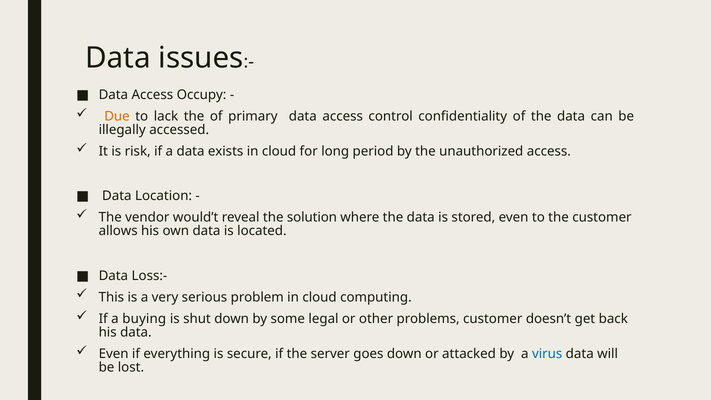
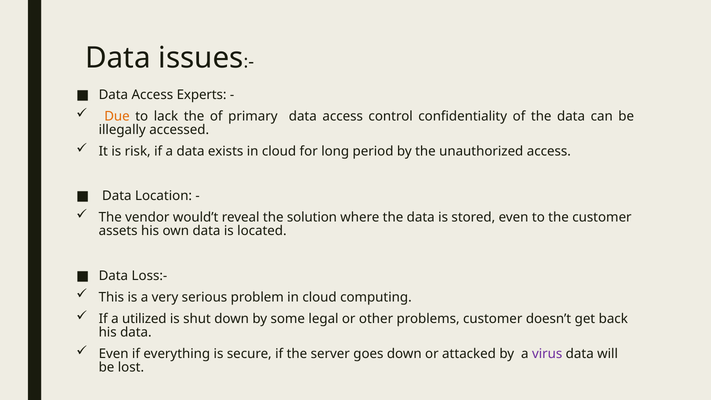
Occupy: Occupy -> Experts (202, 95)
allows: allows -> assets (118, 231)
buying: buying -> utilized (144, 319)
virus colour: blue -> purple (547, 354)
